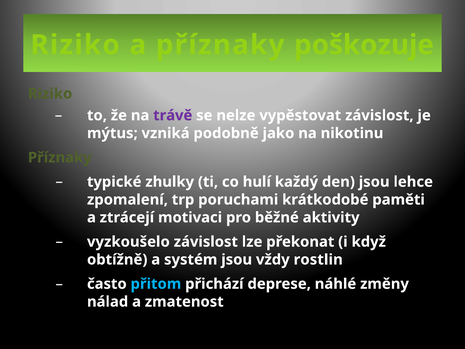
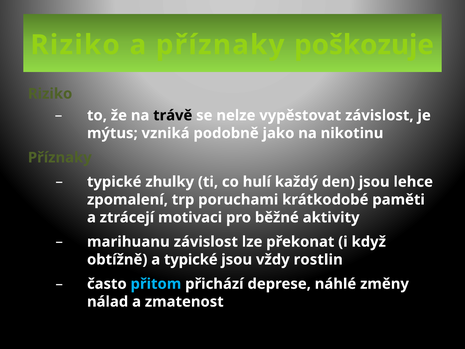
trávě colour: purple -> black (173, 115)
vyzkoušelo: vyzkoušelo -> marihuanu (128, 242)
a systém: systém -> typické (191, 259)
